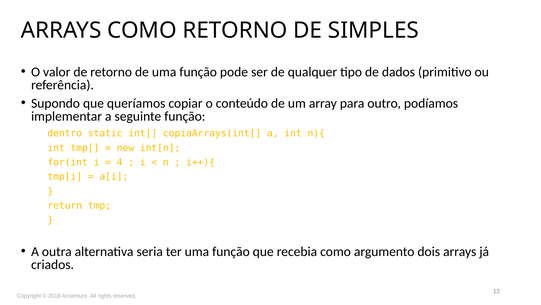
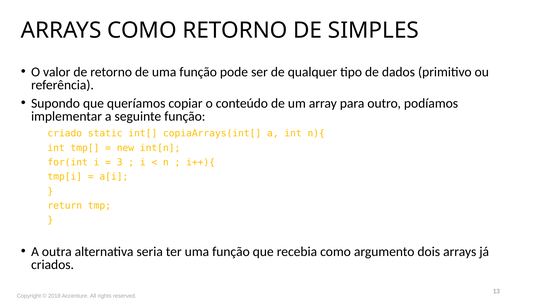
dentro: dentro -> criado (65, 133)
4: 4 -> 3 (120, 162)
